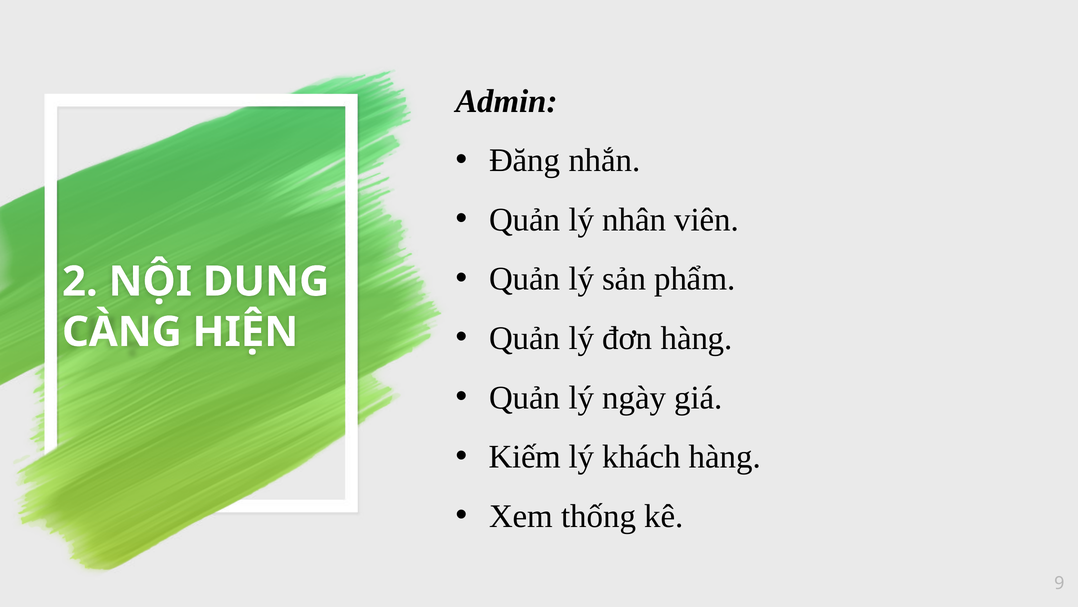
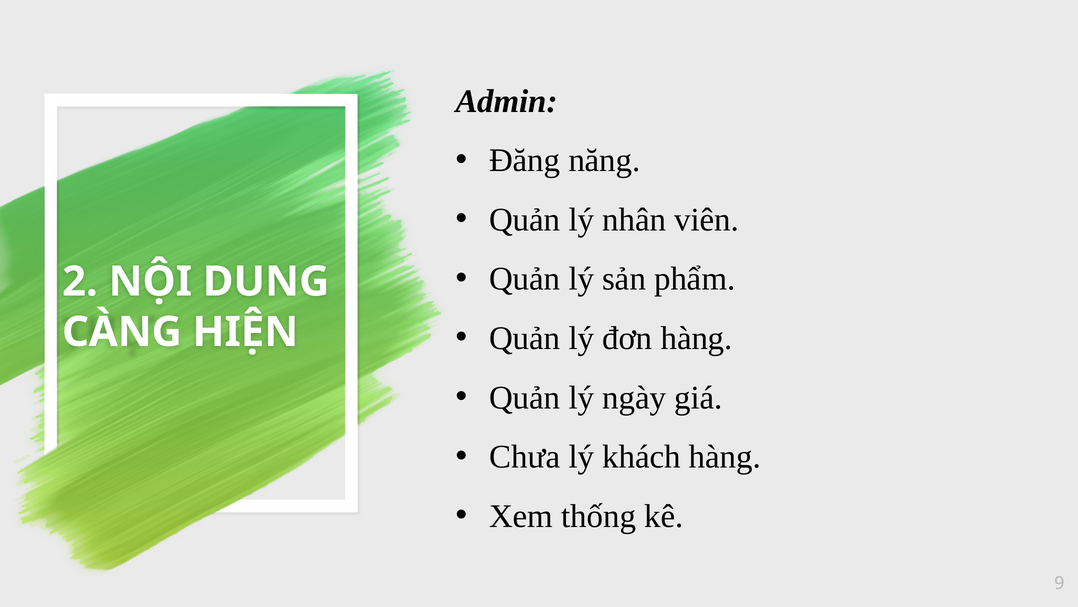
nhắn: nhắn -> năng (605, 160)
Kiếm: Kiếm -> Chưa (525, 457)
